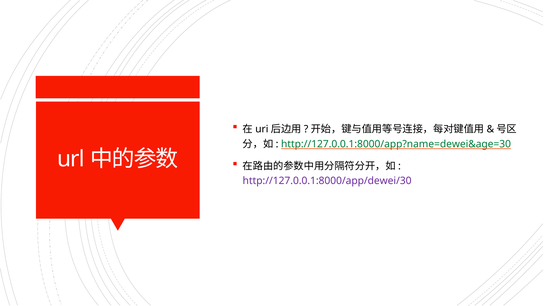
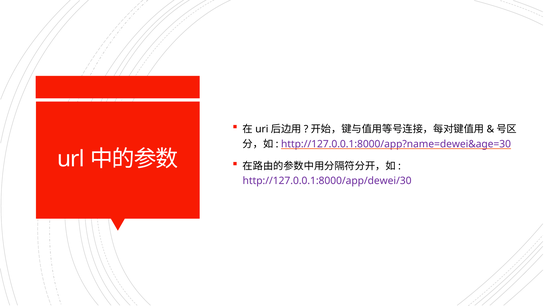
http://127.0.0.1:8000/app?name=dewei&age=30 colour: green -> purple (396, 144)
